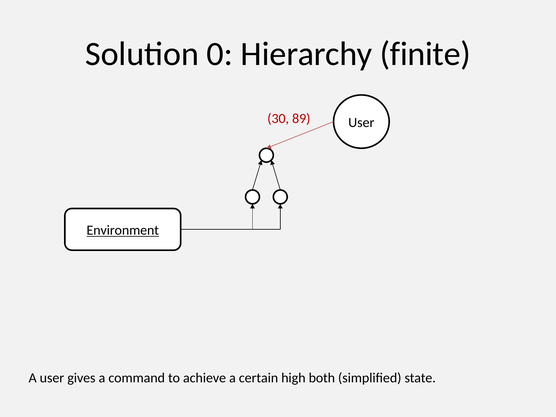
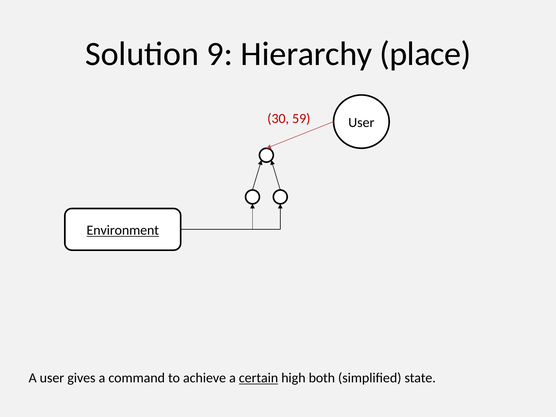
0: 0 -> 9 (220, 54)
finite: finite -> place (425, 54)
89: 89 -> 59 (301, 119)
certain underline: none -> present (259, 378)
